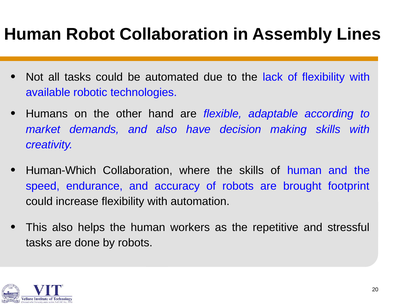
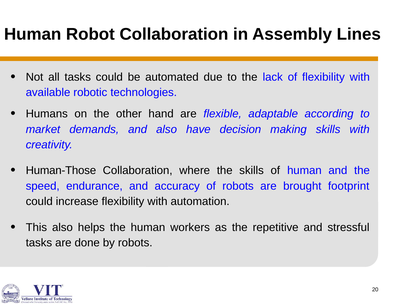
Human-Which: Human-Which -> Human-Those (61, 171)
